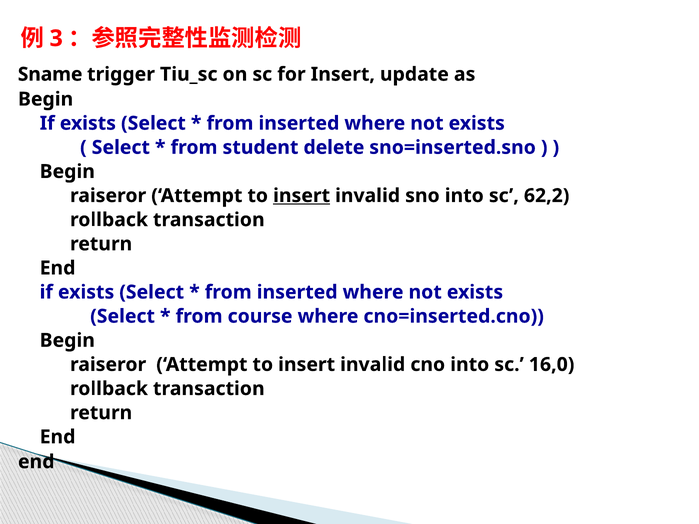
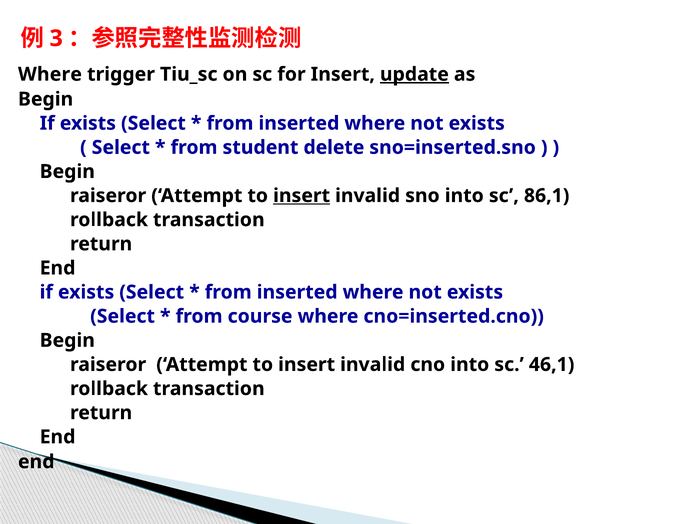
Sname: Sname -> Where (50, 74)
update underline: none -> present (414, 74)
62,2: 62,2 -> 86,1 (547, 196)
16,0: 16,0 -> 46,1 (552, 365)
